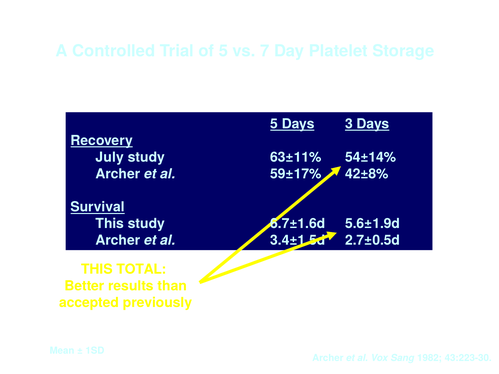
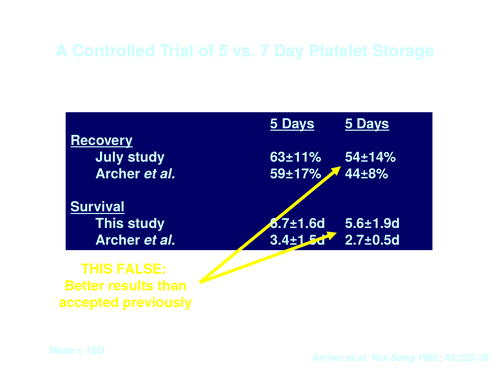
Days 3: 3 -> 5 (349, 124)
42±8%: 42±8% -> 44±8% (367, 174)
TOTAL: TOTAL -> FALSE (141, 270)
